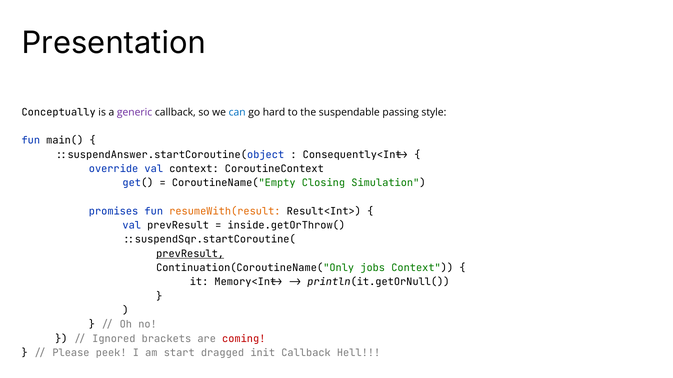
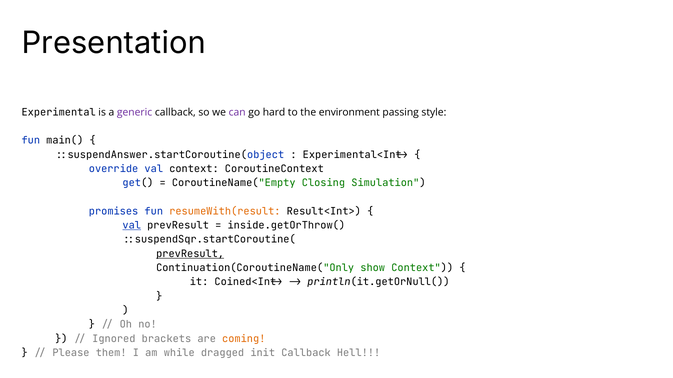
Conceptually: Conceptually -> Experimental (59, 112)
can colour: blue -> purple (237, 112)
suspendable: suspendable -> environment (349, 112)
Consequently<Int>: Consequently<Int> -> Experimental<Int> (355, 155)
val underline: none -> present (132, 226)
jobs: jobs -> show (373, 268)
Memory<Int>: Memory<Int> -> Coined<Int> (248, 282)
coming colour: red -> orange (244, 339)
peek: peek -> them (111, 353)
start: start -> while (179, 353)
